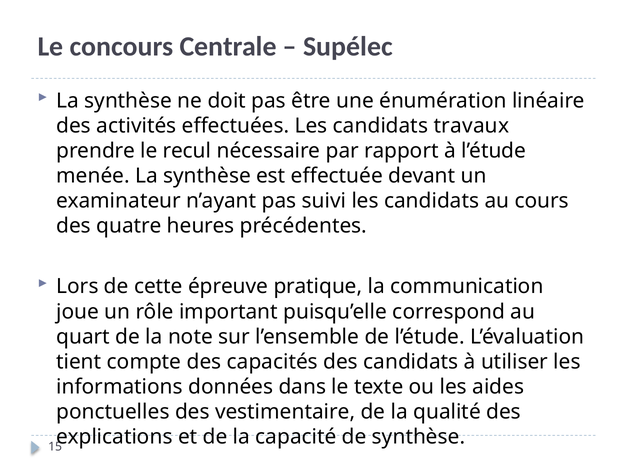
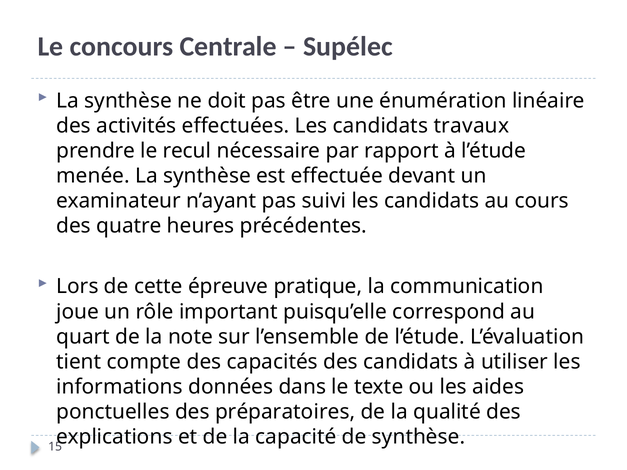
vestimentaire: vestimentaire -> préparatoires (285, 412)
